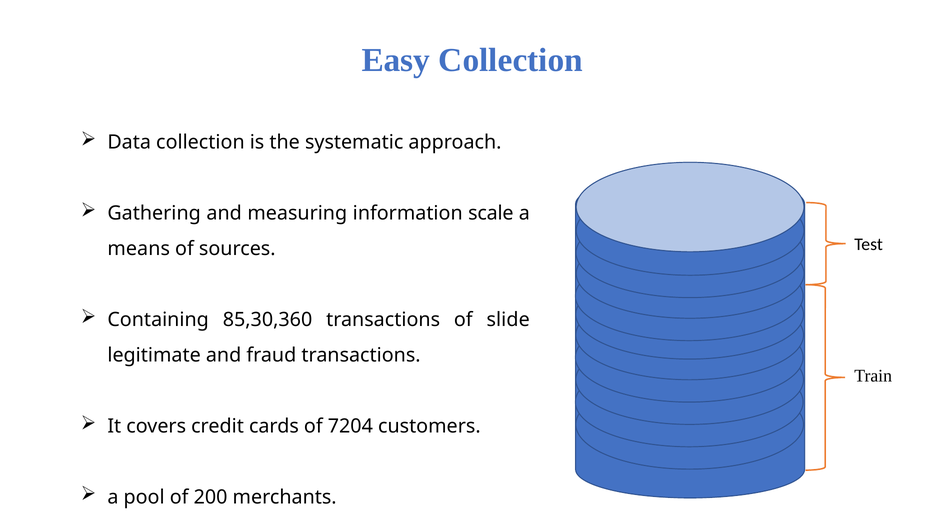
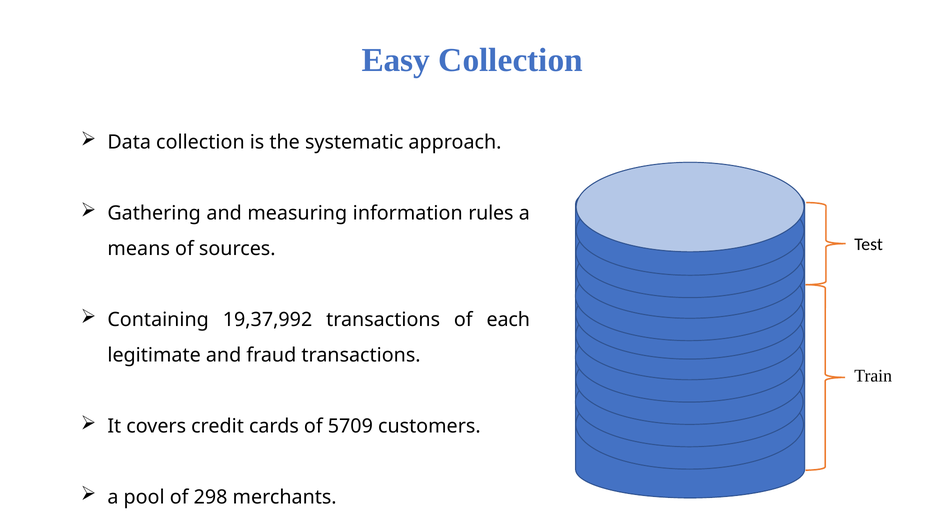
scale: scale -> rules (491, 213)
85,30,360: 85,30,360 -> 19,37,992 (268, 320)
slide: slide -> each (508, 320)
7204: 7204 -> 5709 (350, 426)
200: 200 -> 298 (211, 497)
